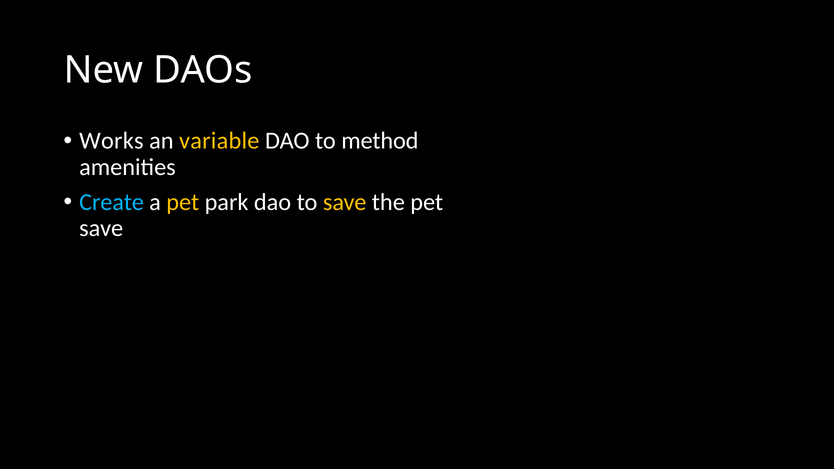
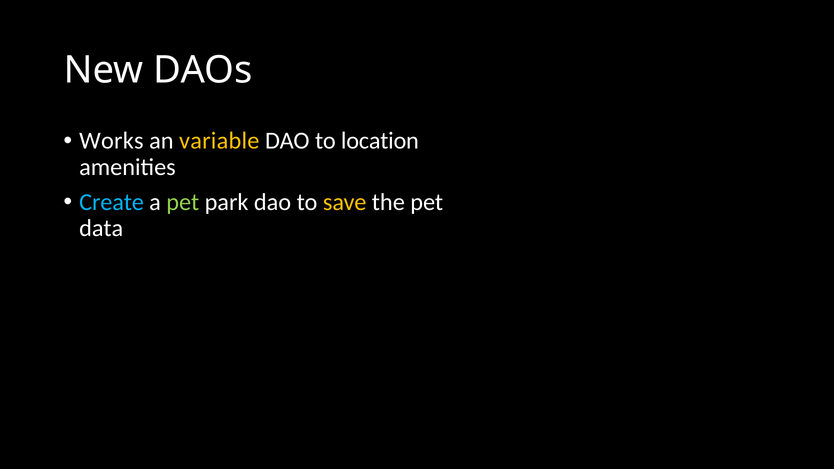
method: method -> location (380, 141)
pet colour: yellow -> light green (183, 202)
save: save -> data (101, 229)
